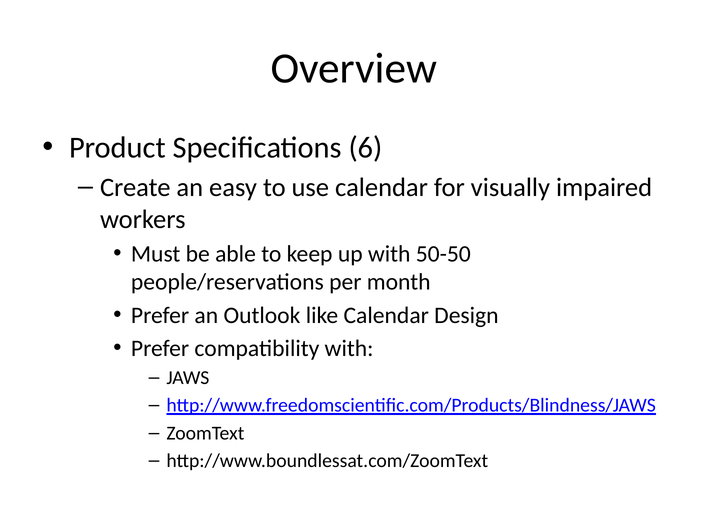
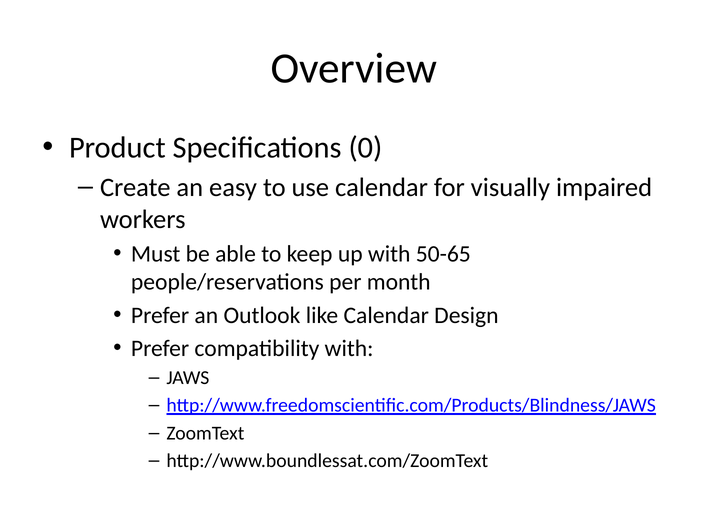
6: 6 -> 0 (366, 148)
50-50: 50-50 -> 50-65 (443, 254)
